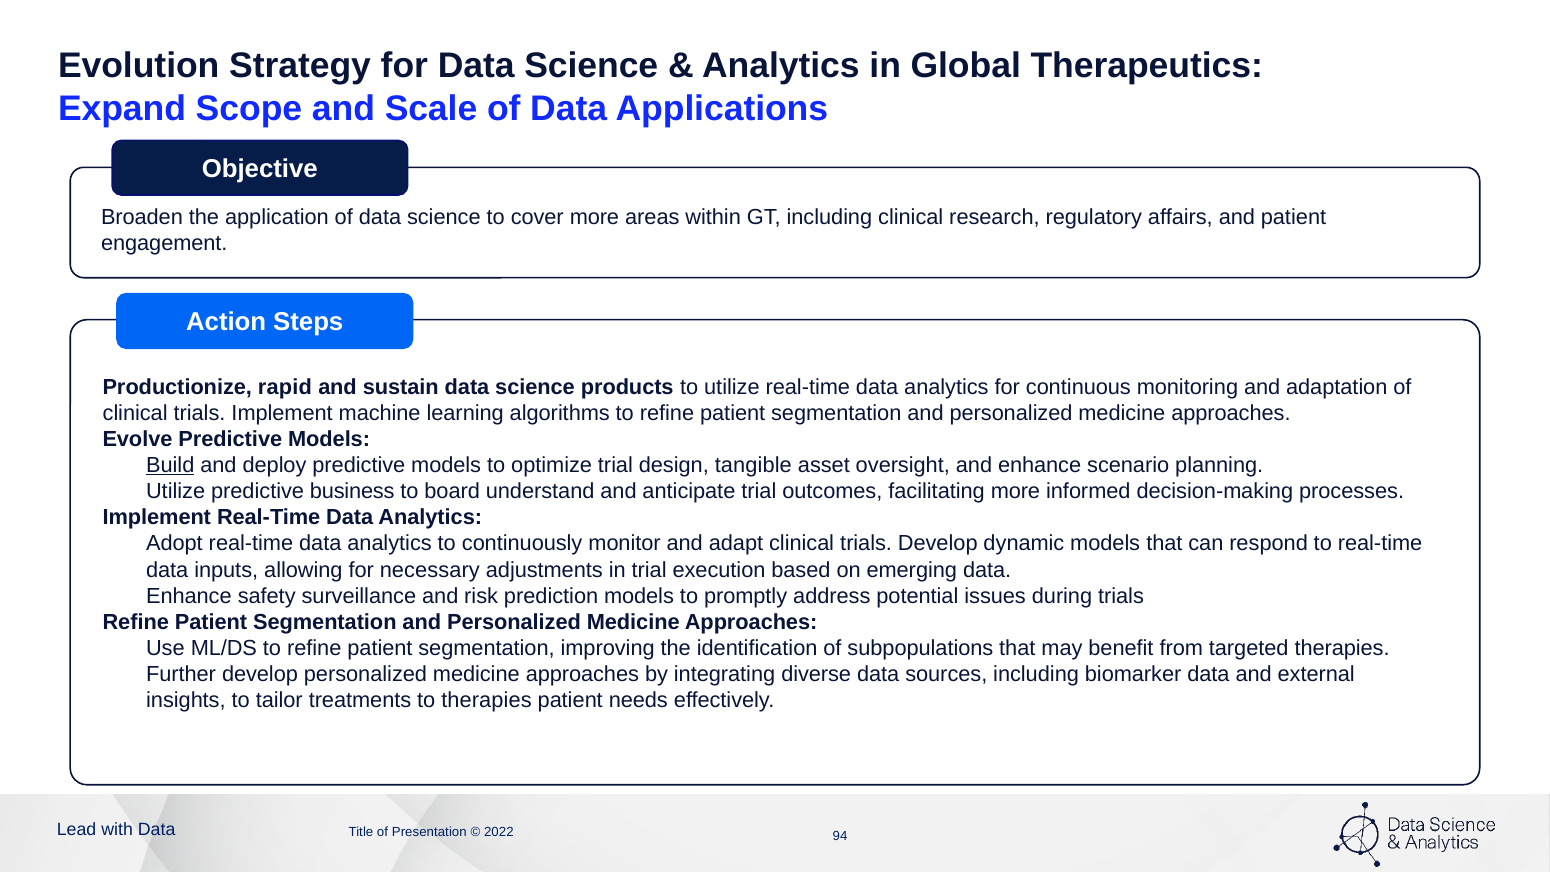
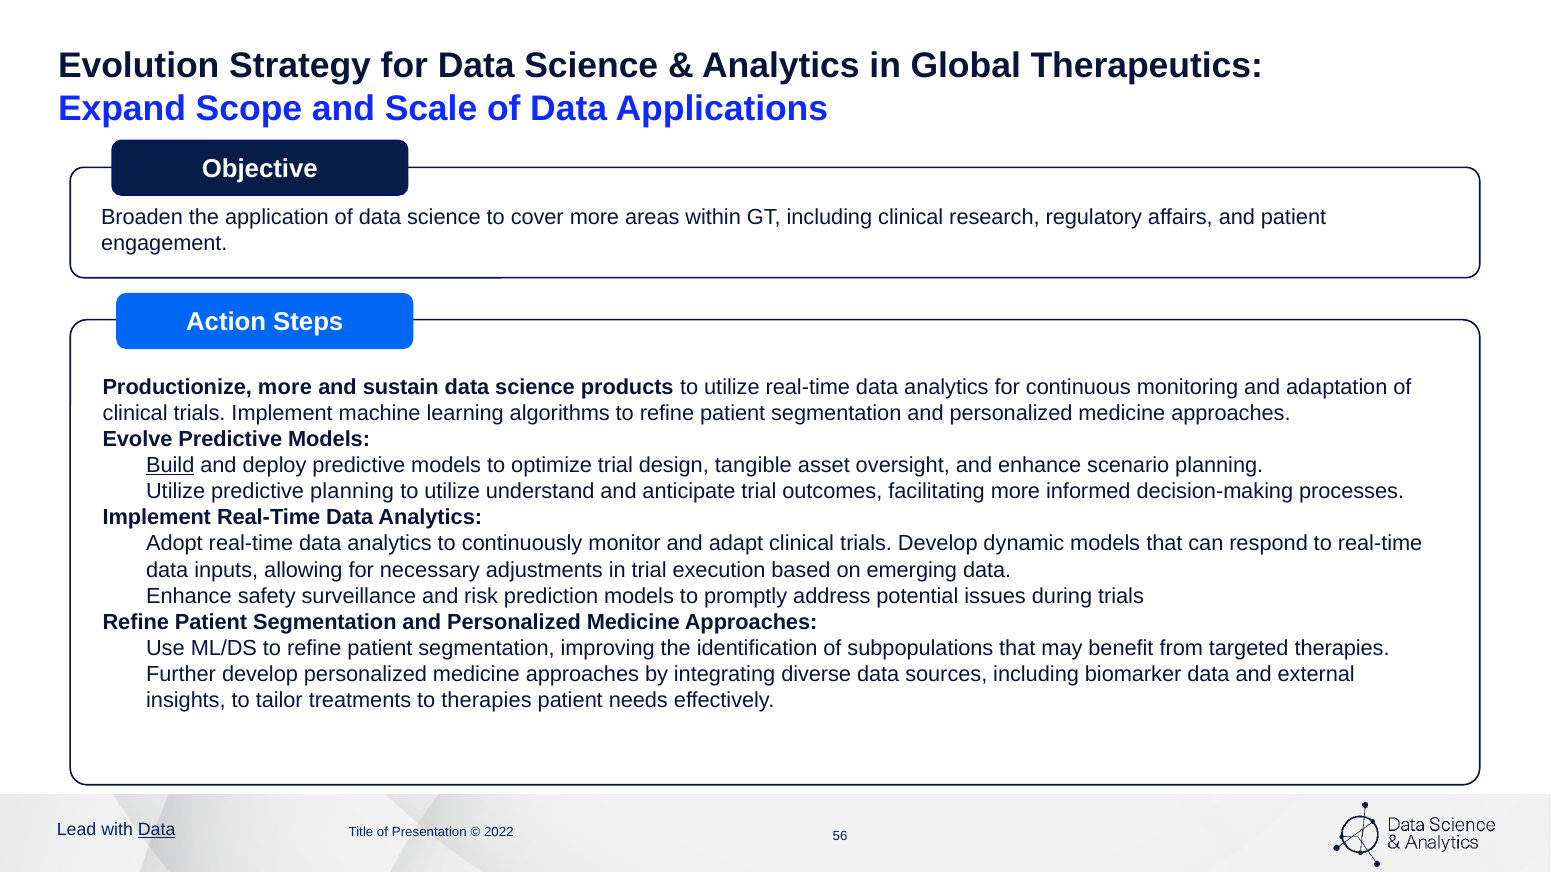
Productionize rapid: rapid -> more (285, 387)
predictive business: business -> planning (352, 491)
board: board -> utilize (452, 491)
Data underline: none -> present (157, 829)
94: 94 -> 56 (840, 836)
